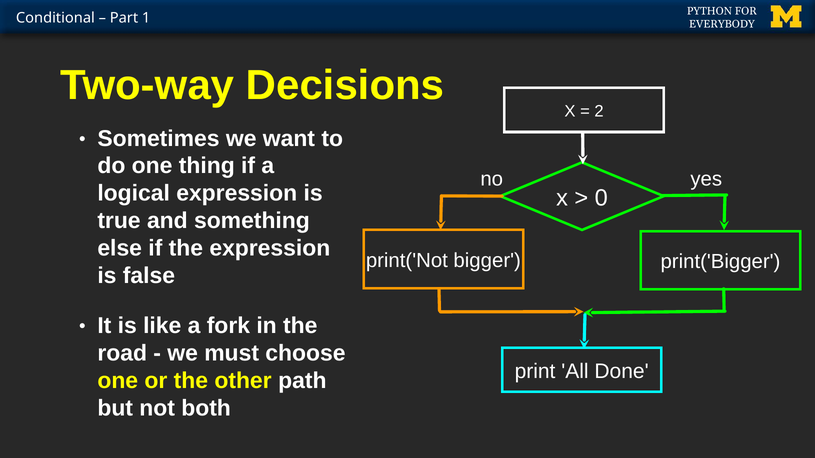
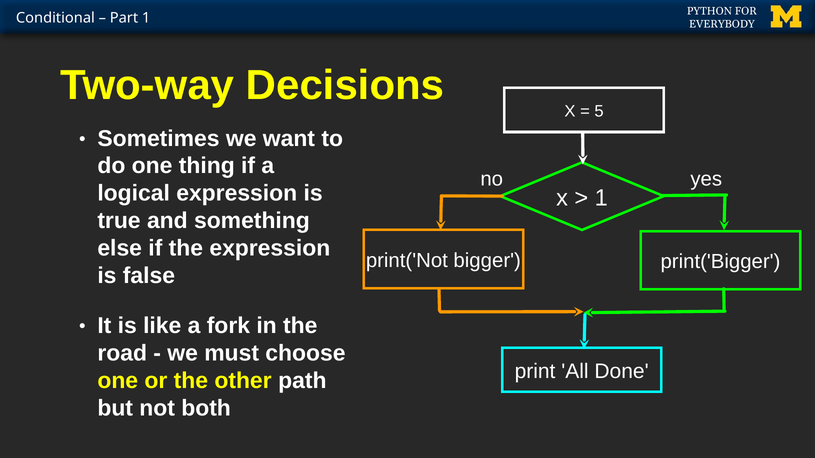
2: 2 -> 5 (599, 111)
0: 0 -> 1 (601, 198)
